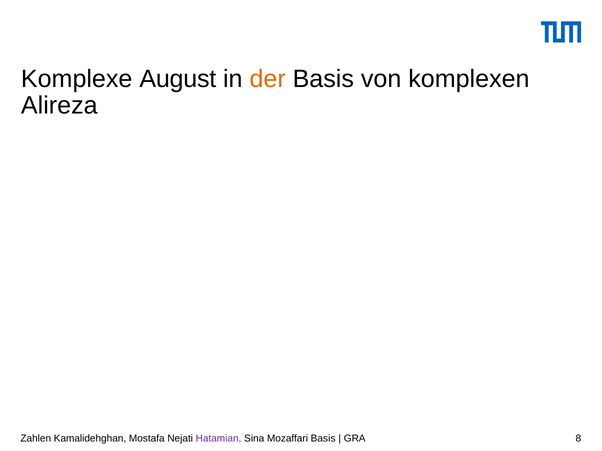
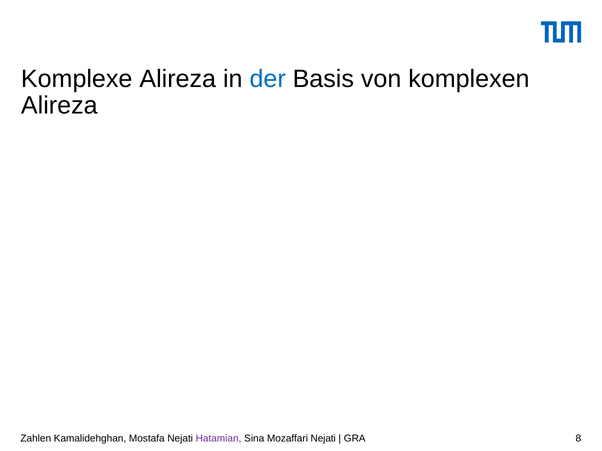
Komplexe August: August -> Alireza (178, 79)
der colour: orange -> blue (268, 79)
Mozaffari Basis: Basis -> Nejati (323, 439)
